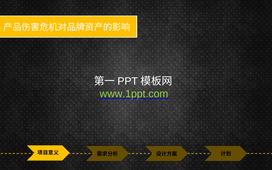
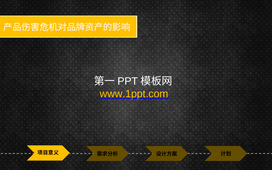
www.1ppt.com colour: light green -> yellow (134, 94)
